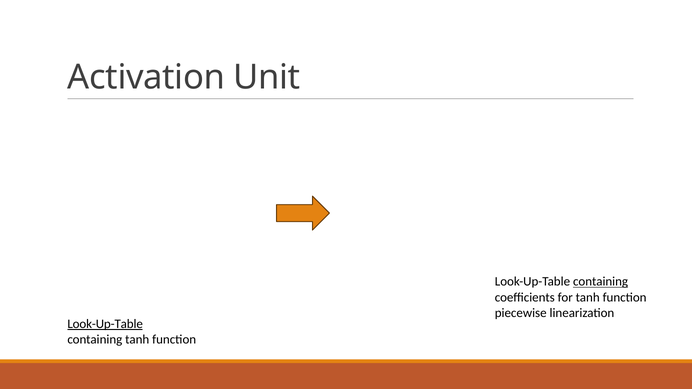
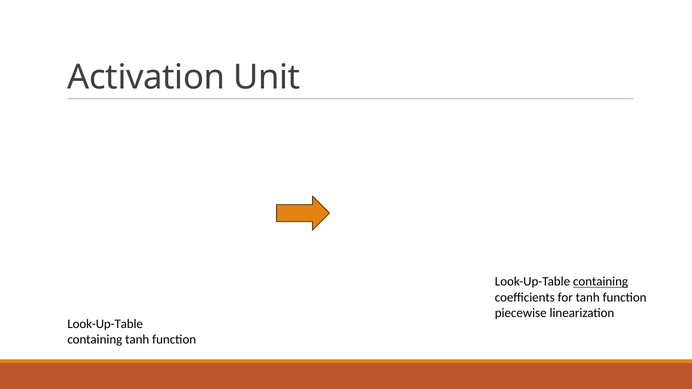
Look-Up-Table underline: present -> none (105, 324)
